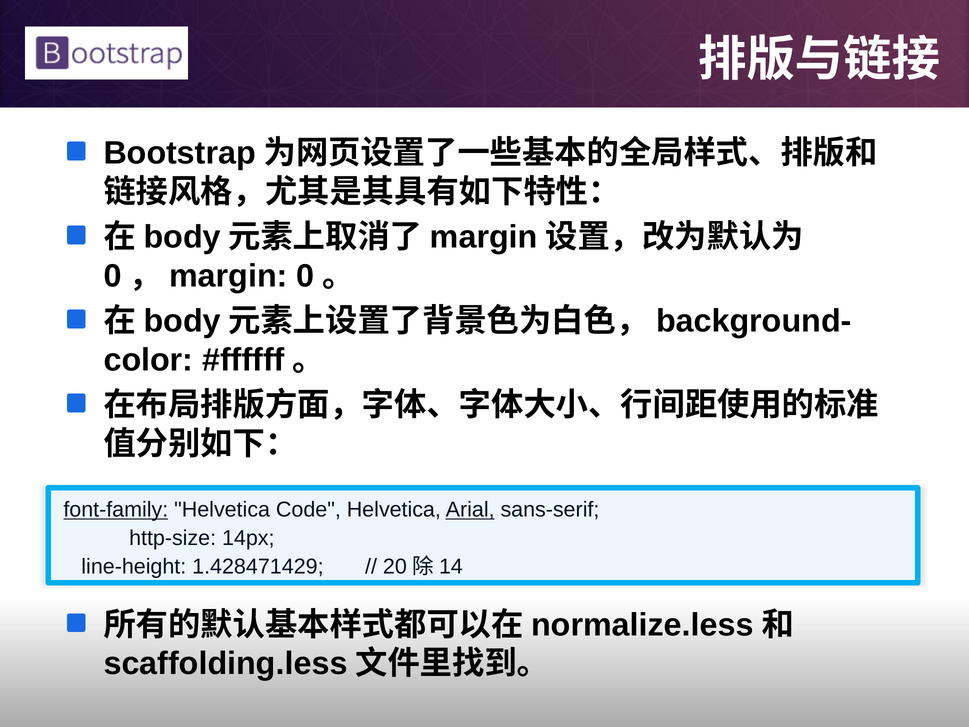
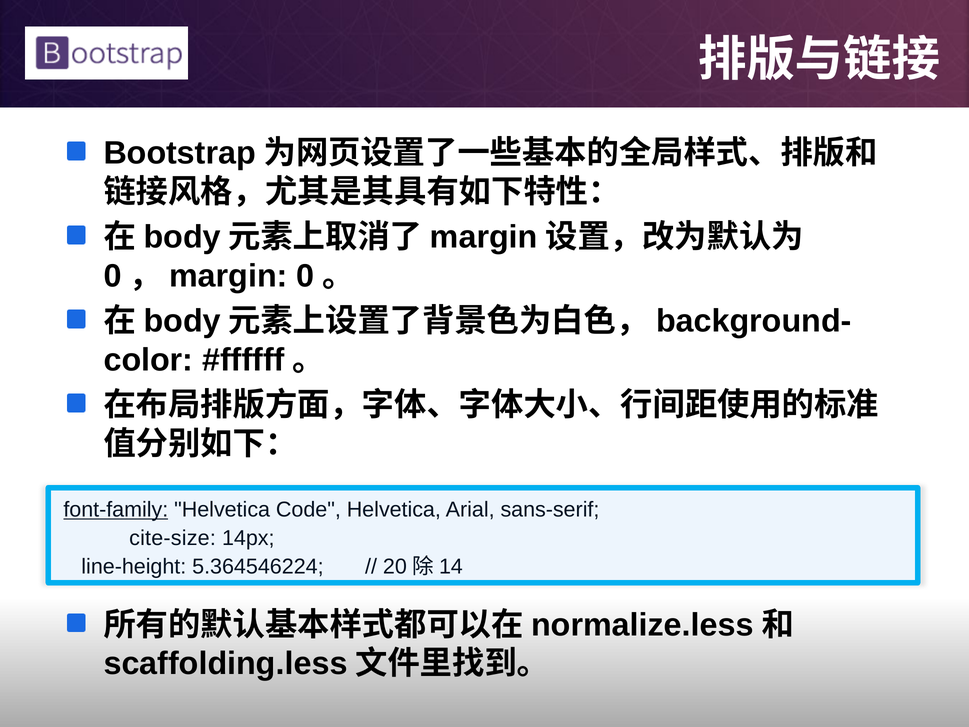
Arial underline: present -> none (470, 509)
http-size: http-size -> cite-size (173, 538)
1.428471429: 1.428471429 -> 5.364546224 (258, 566)
